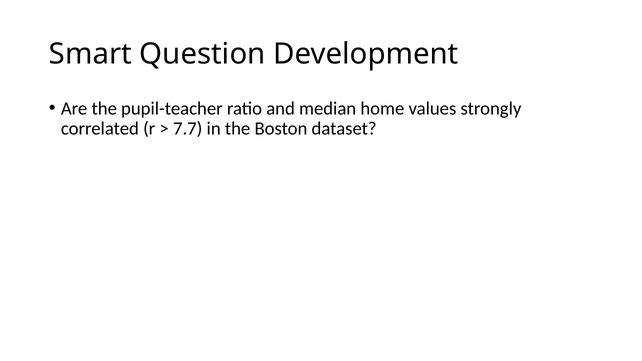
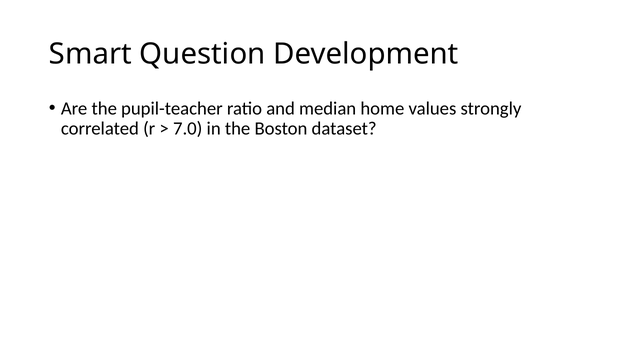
7.7: 7.7 -> 7.0 (188, 129)
